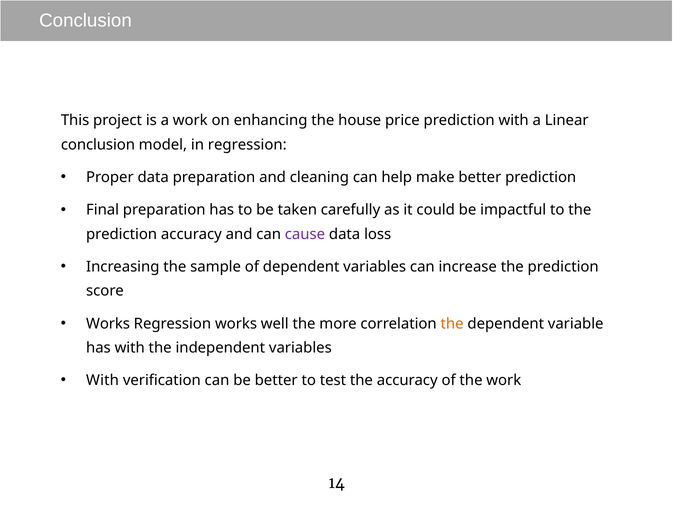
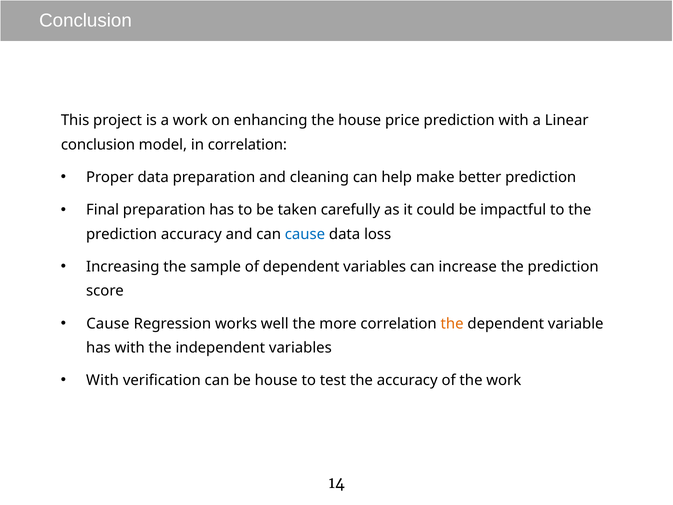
in regression: regression -> correlation (247, 145)
cause colour: purple -> blue (305, 234)
Works: Works -> Cause (108, 323)
be better: better -> house (276, 380)
